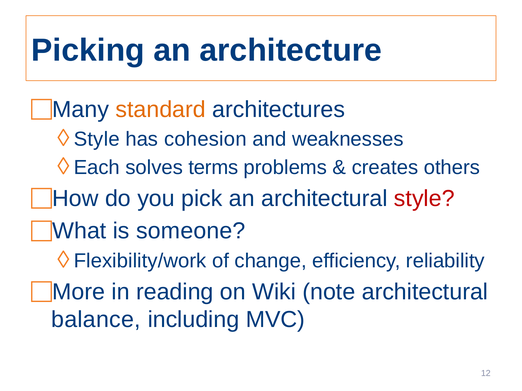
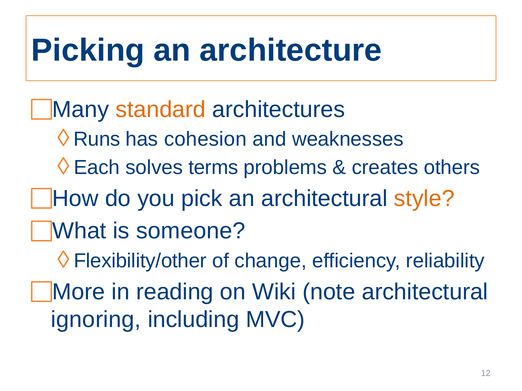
Style: Style -> Runs (97, 139)
style colour: red -> orange (424, 199)
Flexibility/work: Flexibility/work -> Flexibility/other (140, 261)
balance: balance -> ignoring (96, 320)
